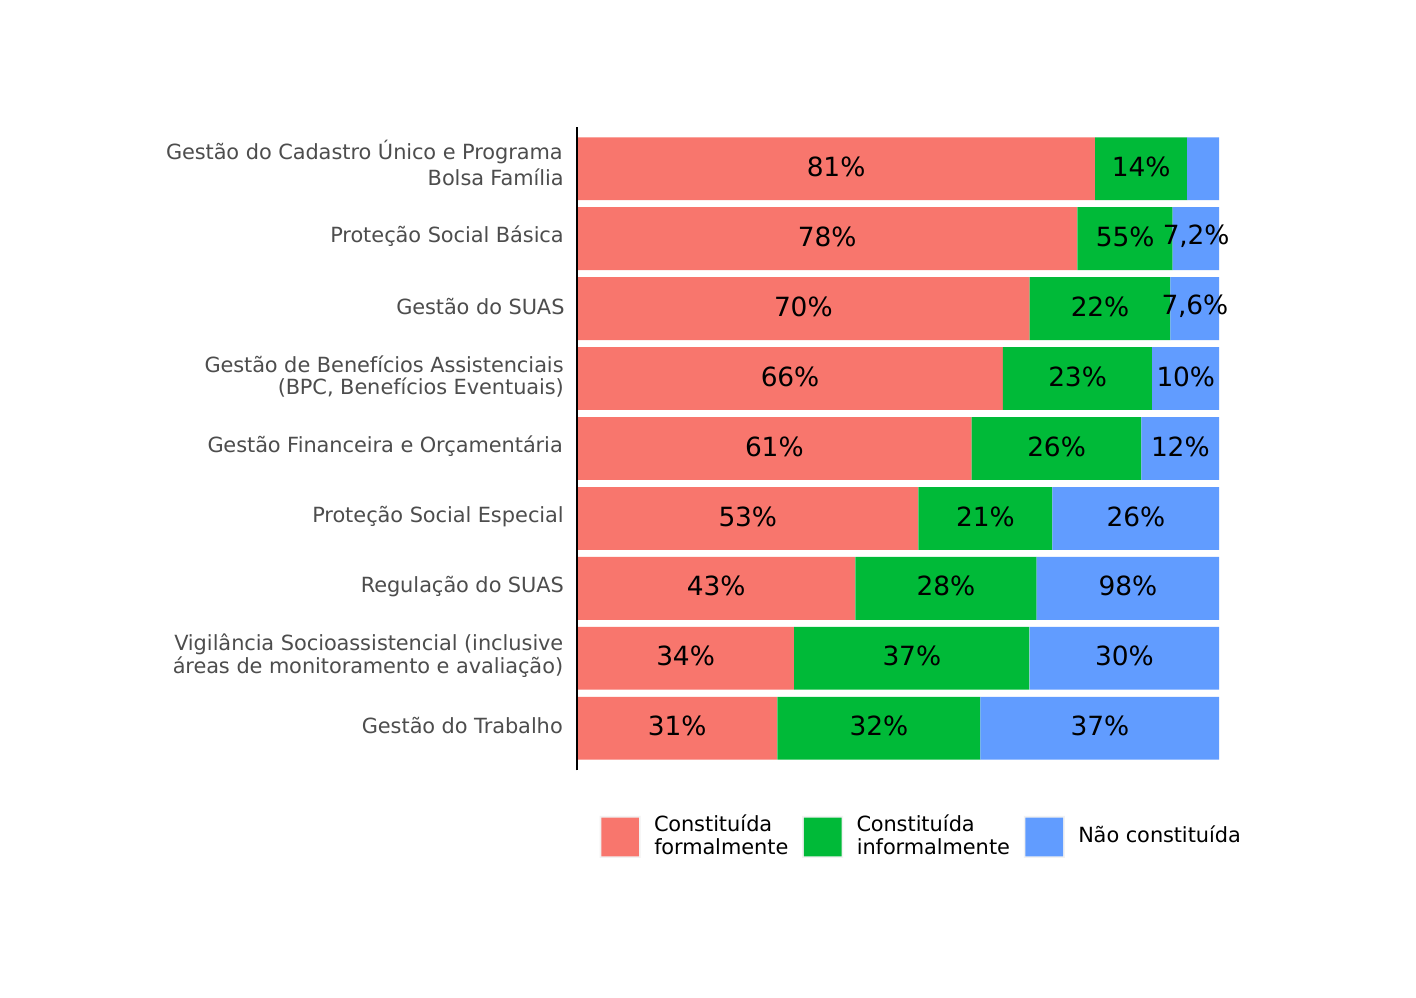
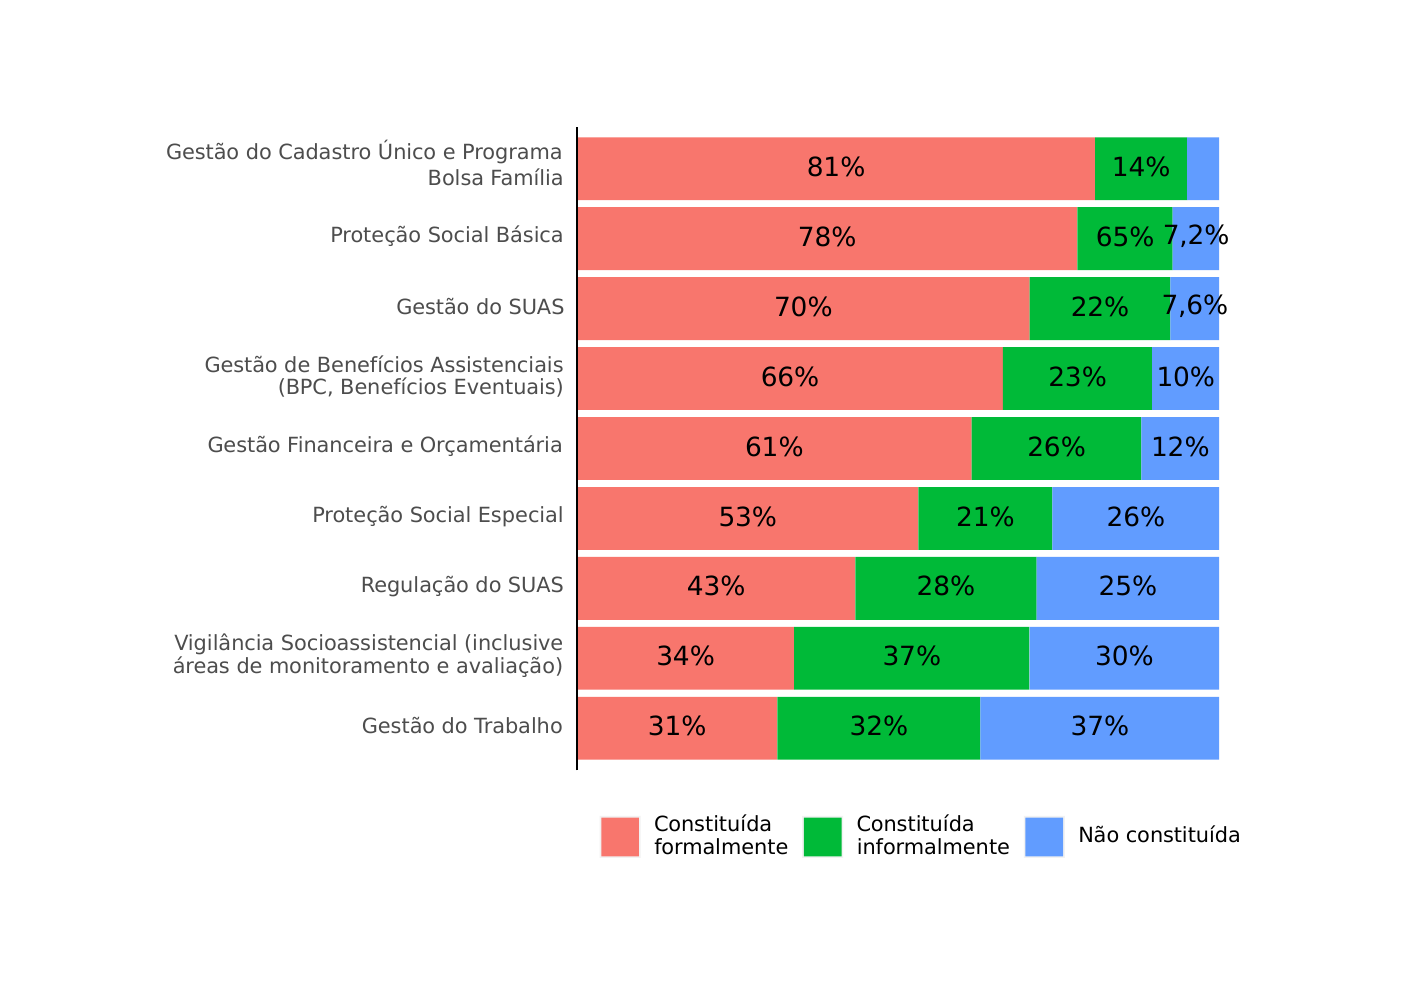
55%: 55% -> 65% (1125, 238)
98%: 98% -> 25% (1128, 587)
